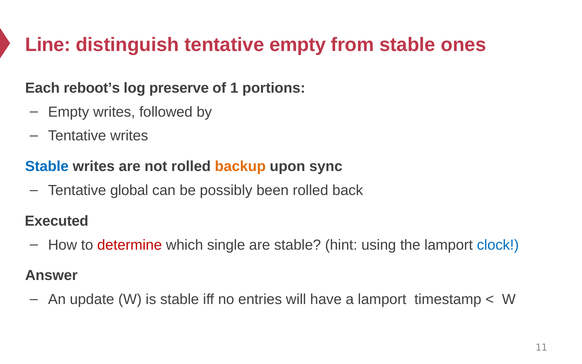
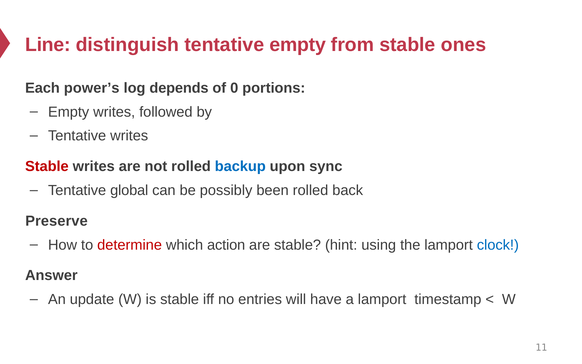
reboot’s: reboot’s -> power’s (92, 88)
preserve: preserve -> depends (179, 88)
1: 1 -> 0 (234, 88)
Stable colour: blue -> red (47, 166)
backup colour: orange -> blue (240, 166)
Executed: Executed -> Preserve (56, 221)
single: single -> action (226, 245)
